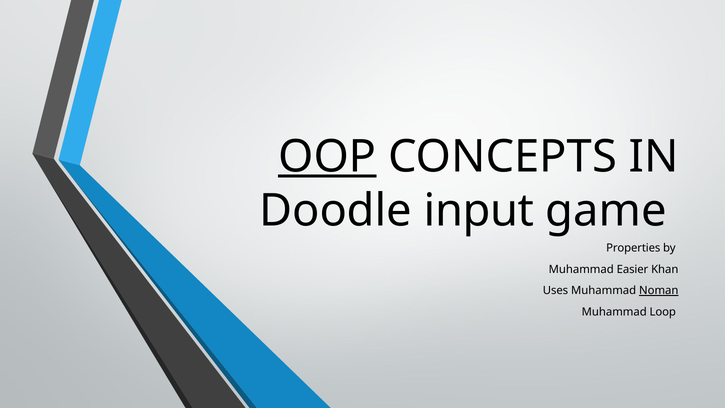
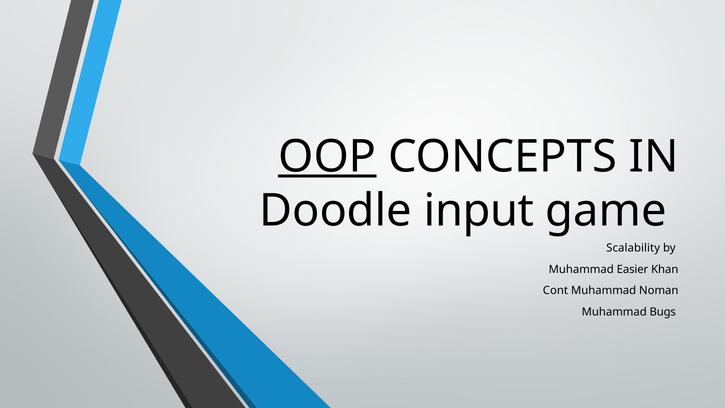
Properties: Properties -> Scalability (633, 248)
Uses: Uses -> Cont (555, 291)
Noman underline: present -> none (659, 291)
Loop: Loop -> Bugs (663, 312)
